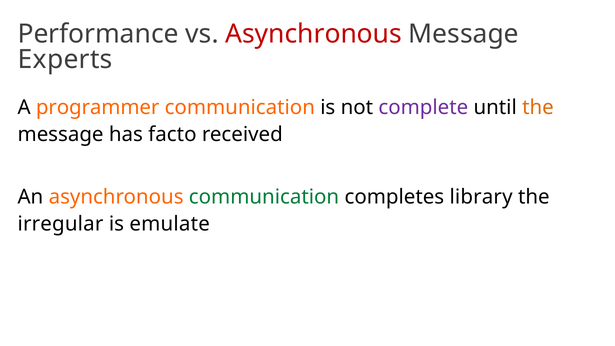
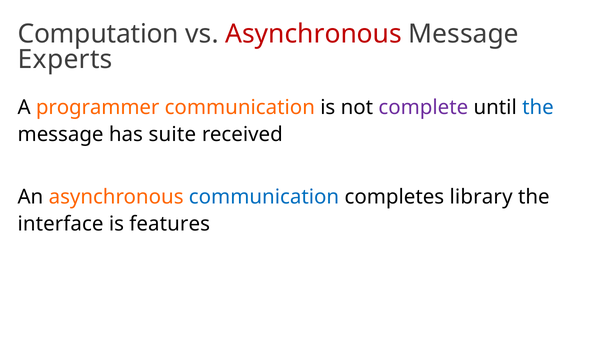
Performance: Performance -> Computation (98, 34)
the colour: orange -> blue (538, 108)
facto: facto -> suite (172, 135)
communication colour: green -> blue (264, 197)
irregular: irregular -> interface (61, 224)
emulate: emulate -> features (170, 224)
